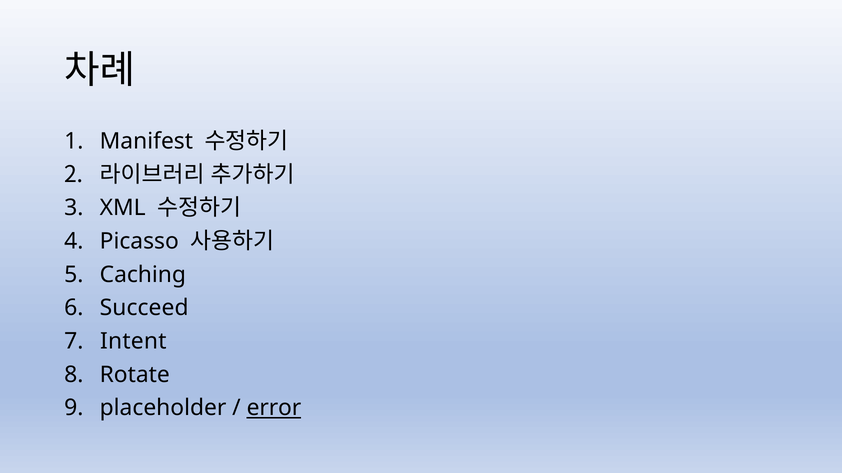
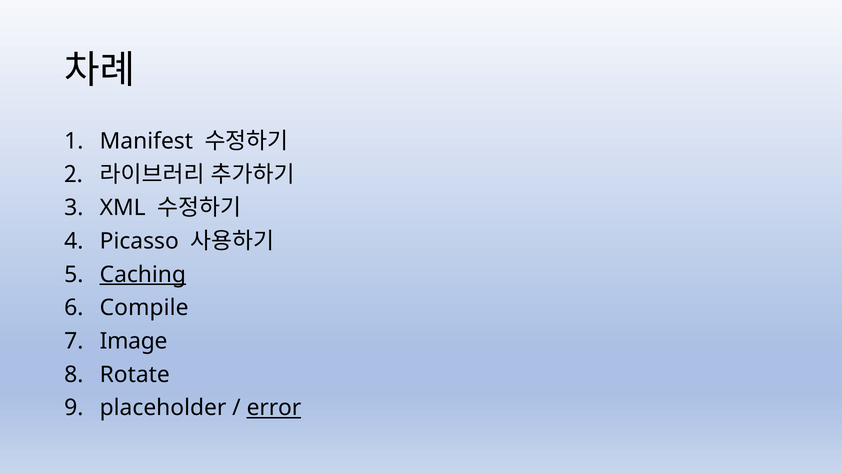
Caching underline: none -> present (143, 275)
Succeed: Succeed -> Compile (144, 308)
Intent: Intent -> Image (134, 342)
